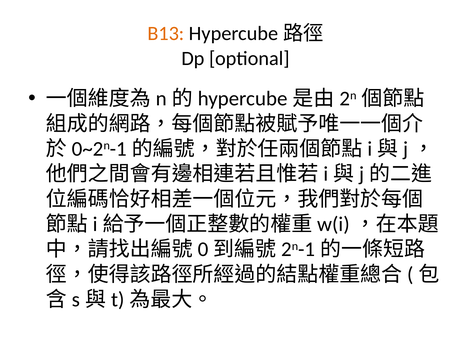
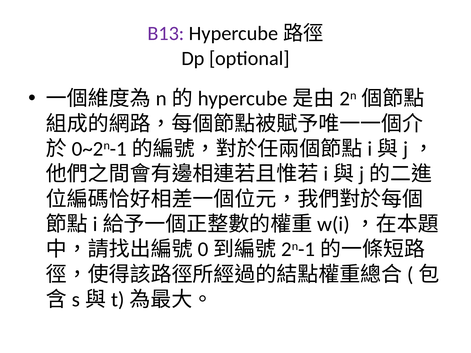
B13 colour: orange -> purple (166, 33)
